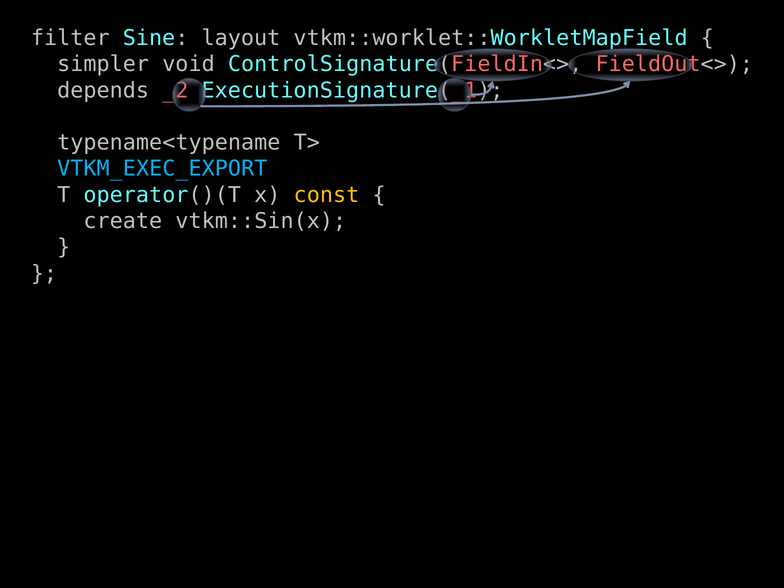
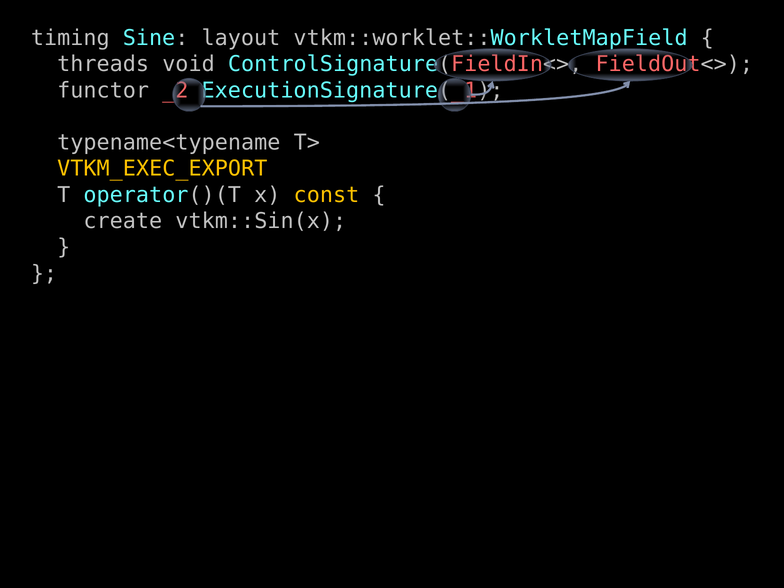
filter: filter -> timing (70, 38)
simpler: simpler -> threads (103, 64)
depends: depends -> functor (103, 90)
VTKM_EXEC_EXPORT colour: light blue -> yellow (162, 169)
